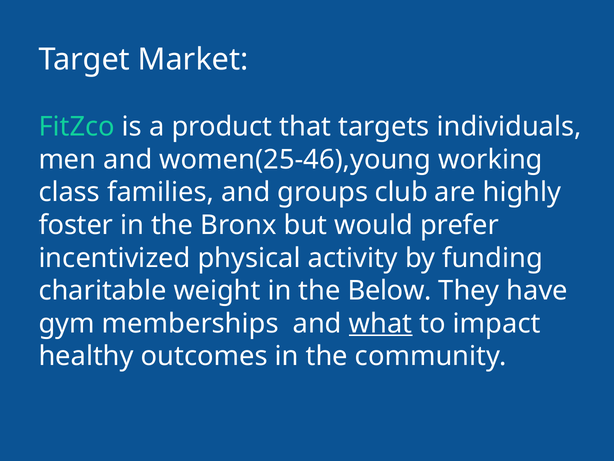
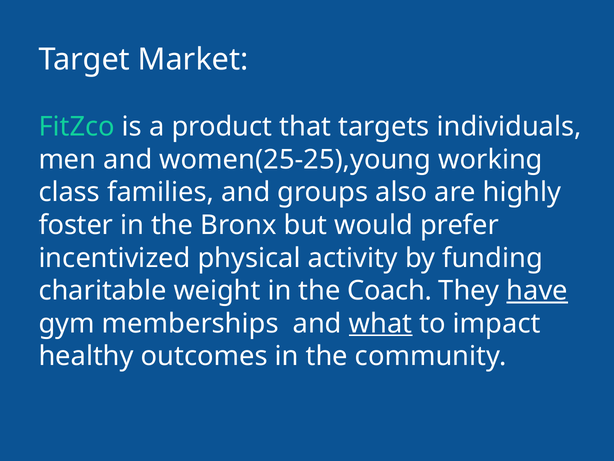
women(25-46),young: women(25-46),young -> women(25-25),young (295, 159)
club: club -> also (401, 192)
Below: Below -> Coach (390, 291)
have underline: none -> present (537, 291)
